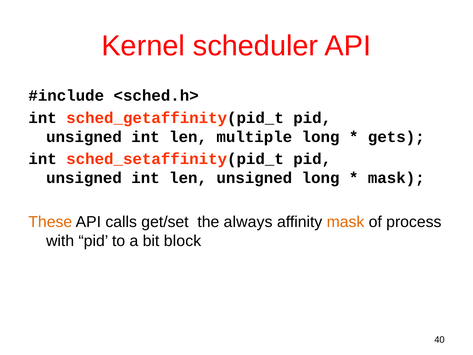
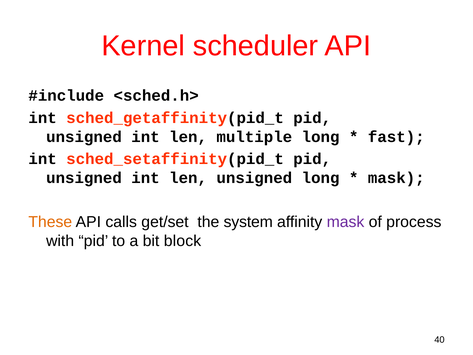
gets: gets -> fast (396, 137)
always: always -> system (248, 222)
mask colour: orange -> purple (346, 222)
